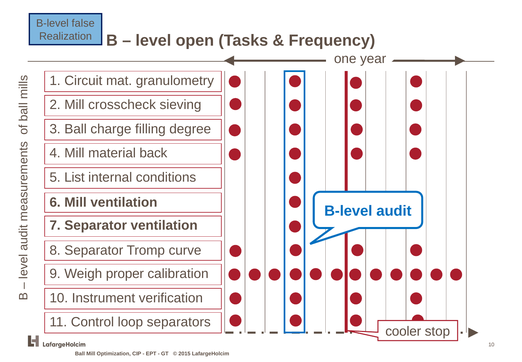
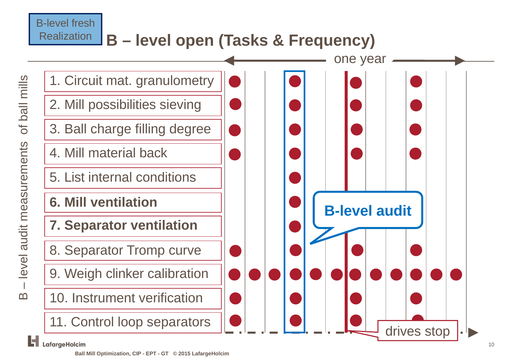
false: false -> fresh (83, 23)
crosscheck: crosscheck -> possibilities (122, 105)
proper: proper -> clinker (125, 273)
cooler: cooler -> drives (403, 331)
